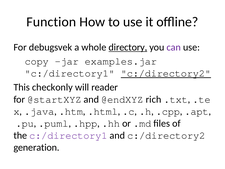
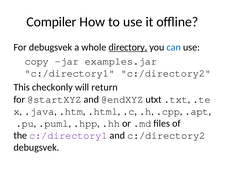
Function: Function -> Compiler (51, 22)
can colour: purple -> blue (174, 47)
c:/directory2 underline: present -> none (166, 73)
reader: reader -> return (105, 87)
rich: rich -> utxt (154, 99)
generation: generation -> debugsvek (36, 147)
